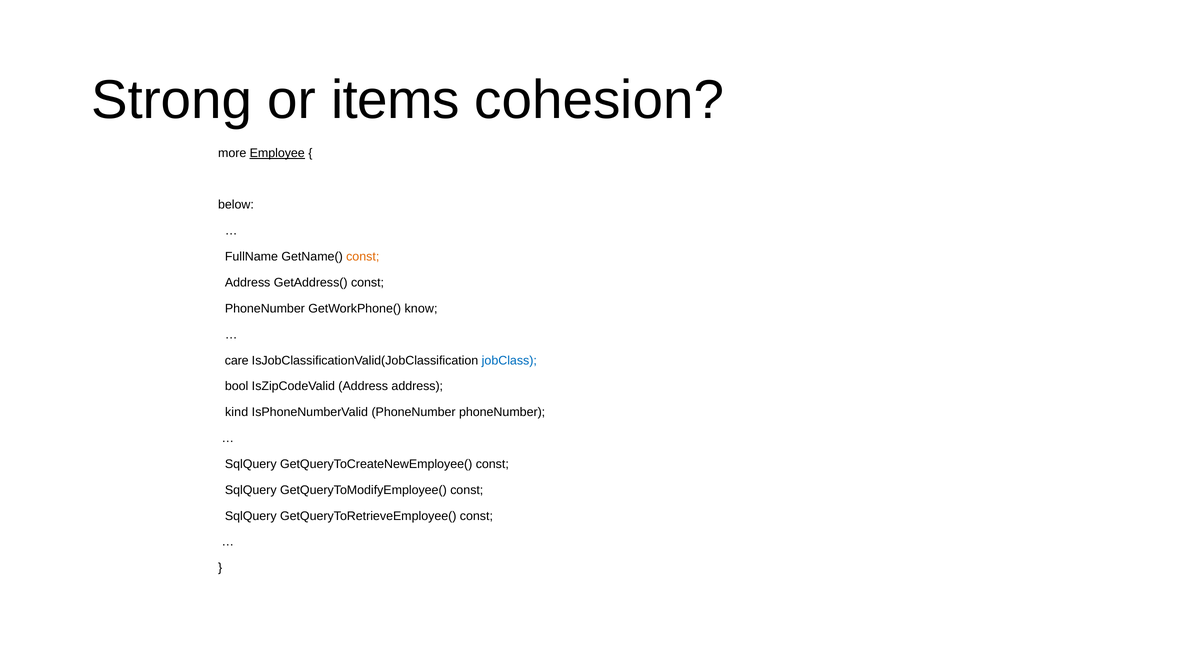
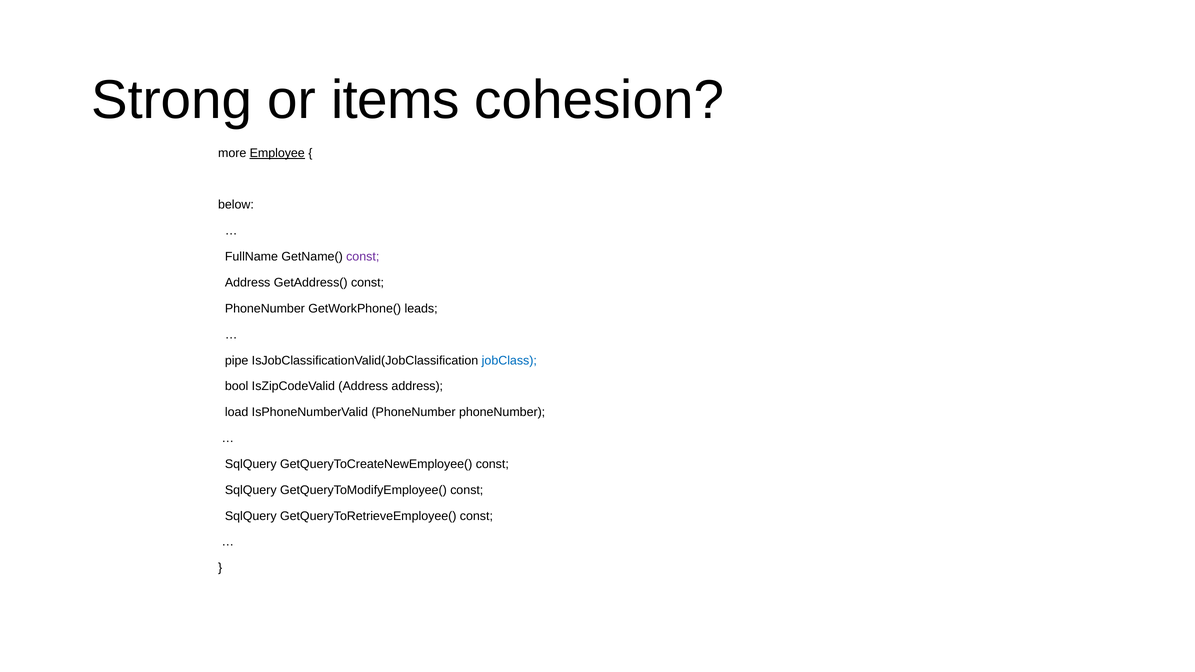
const colour: orange -> purple (363, 257)
know: know -> leads (421, 309)
care: care -> pipe (237, 360)
kind: kind -> load (237, 412)
